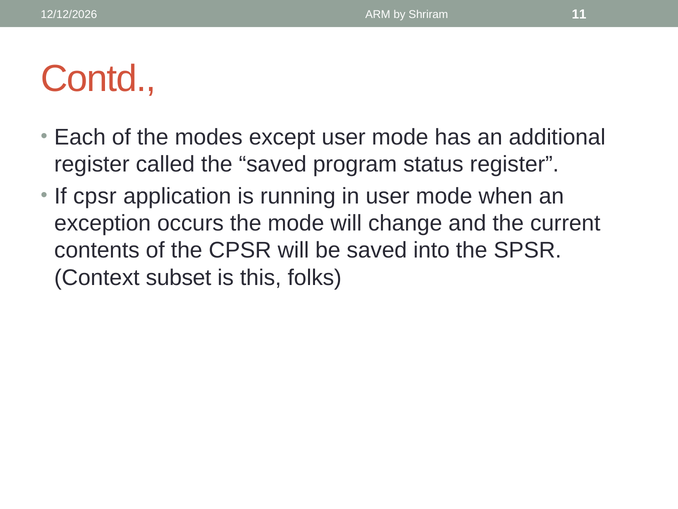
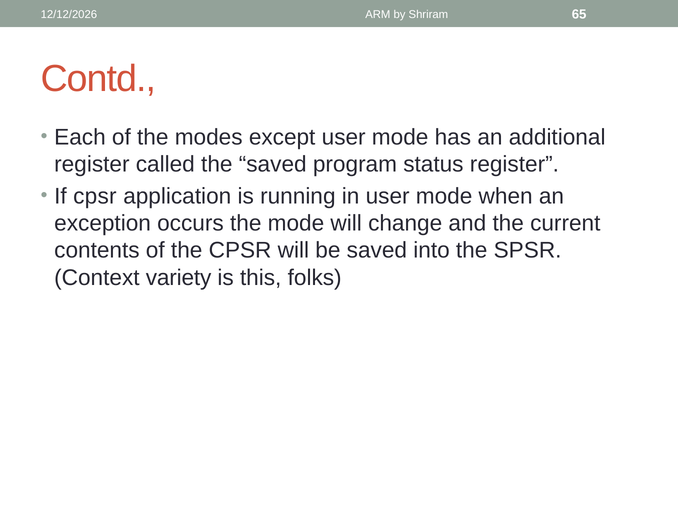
11: 11 -> 65 (579, 14)
subset: subset -> variety (179, 277)
